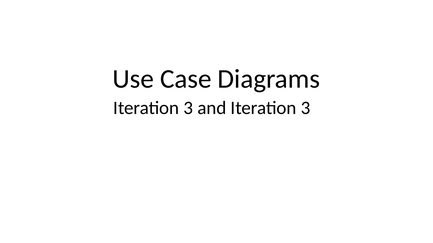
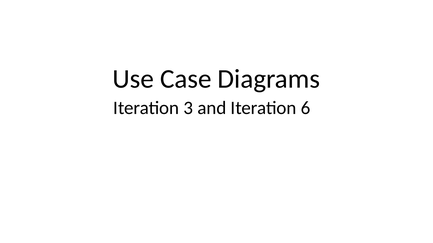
and Iteration 3: 3 -> 6 (306, 108)
